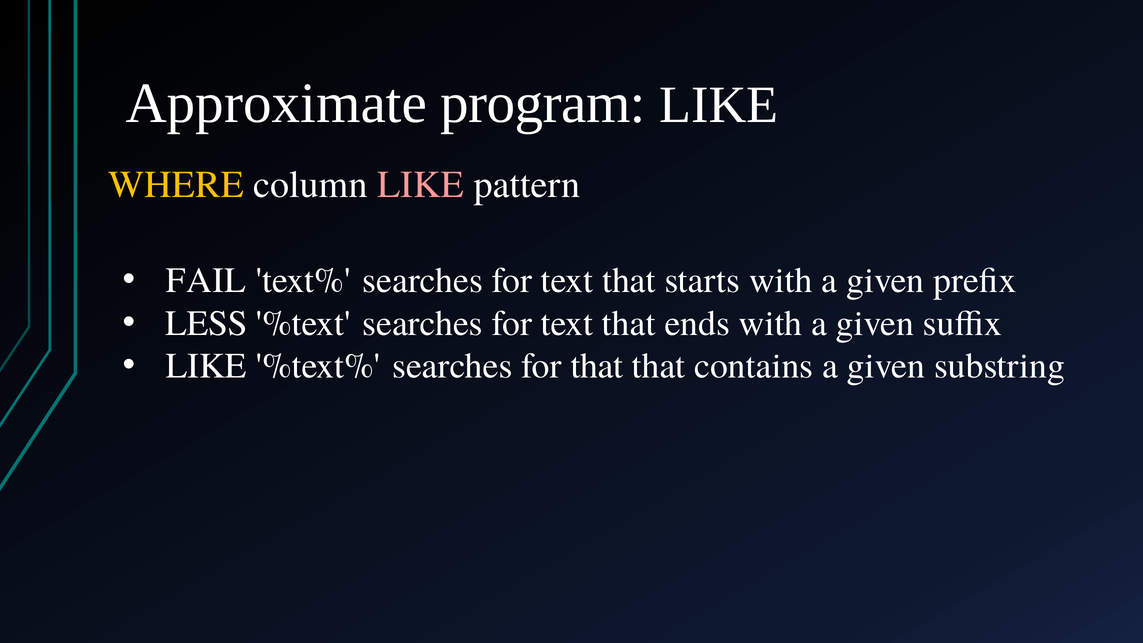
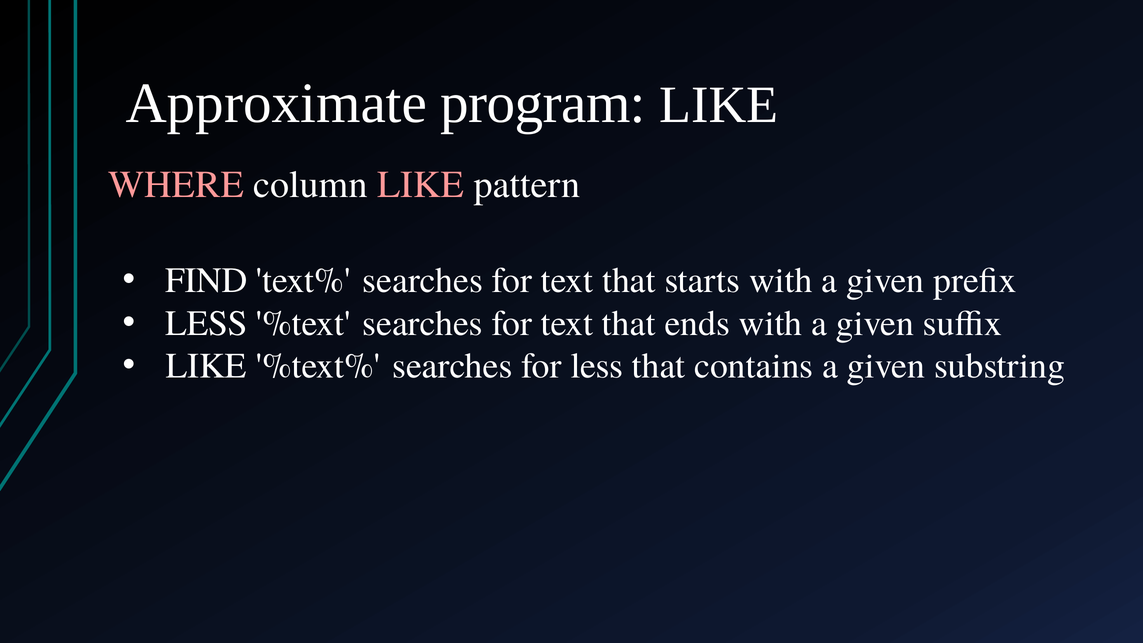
WHERE colour: yellow -> pink (176, 185)
FAIL: FAIL -> FIND (206, 280)
for that: that -> less (597, 366)
